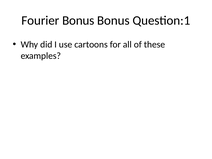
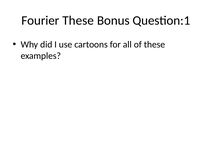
Fourier Bonus: Bonus -> These (78, 21)
